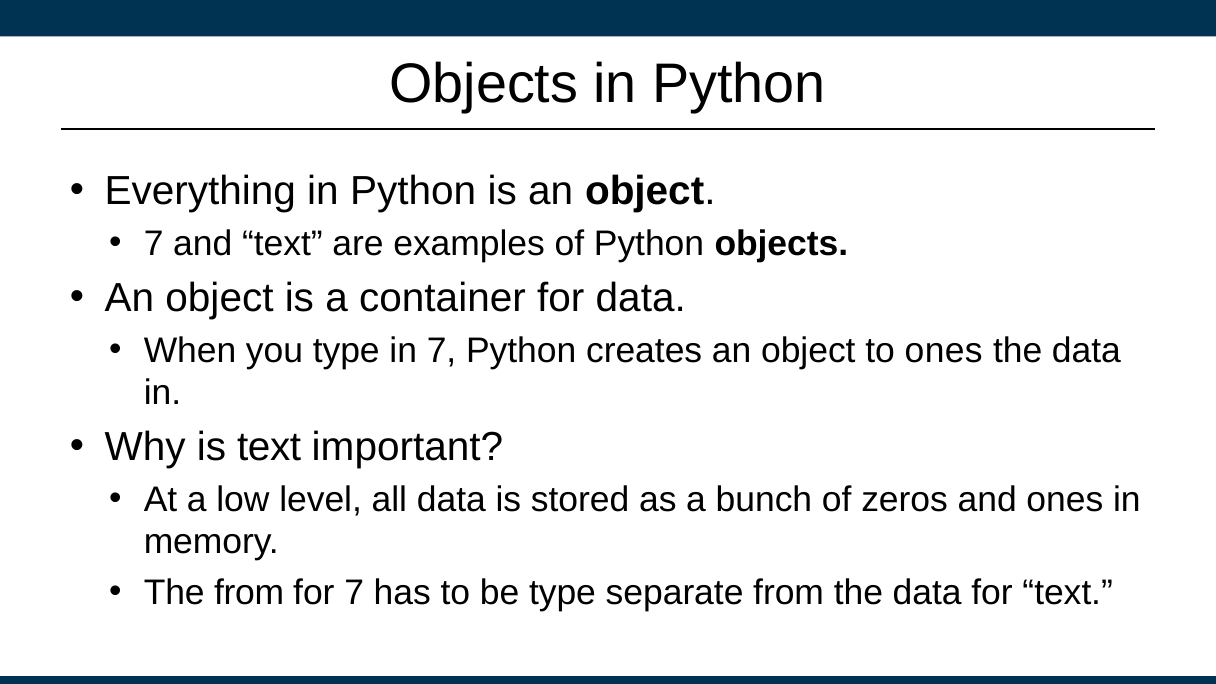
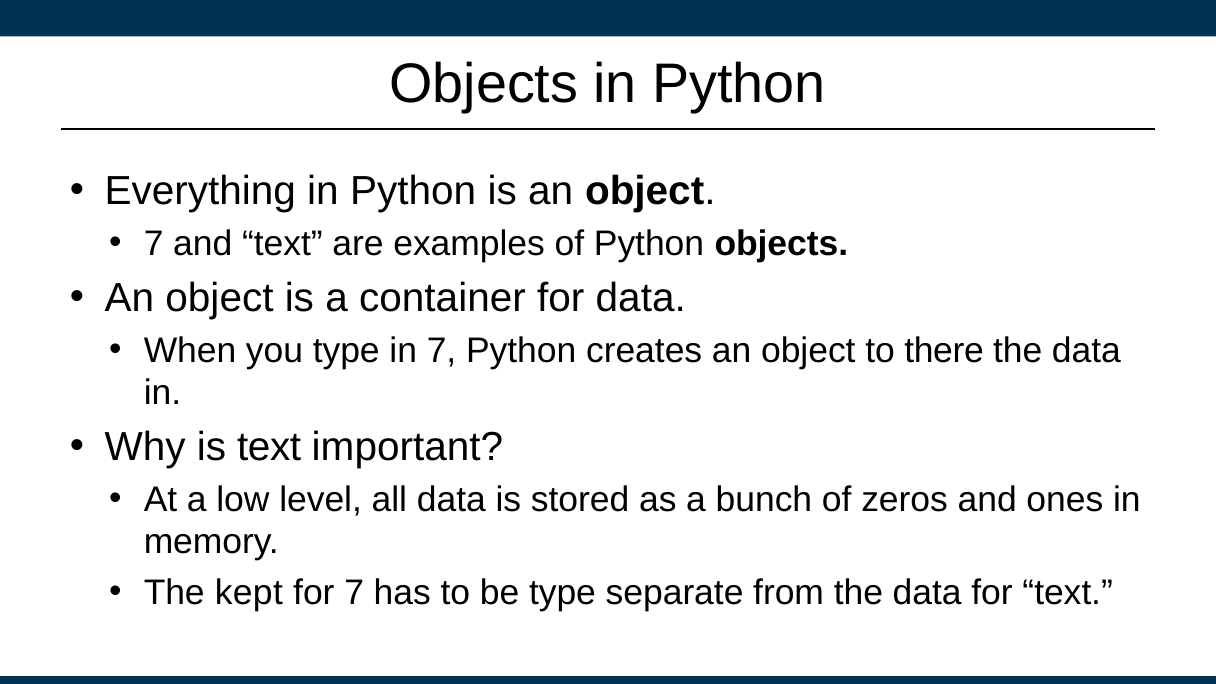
to ones: ones -> there (944, 351)
The from: from -> kept (249, 592)
